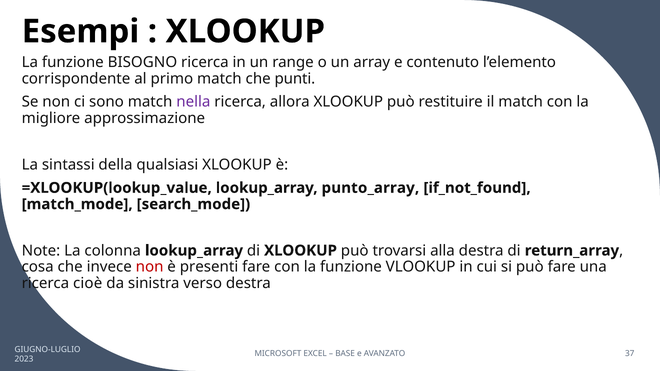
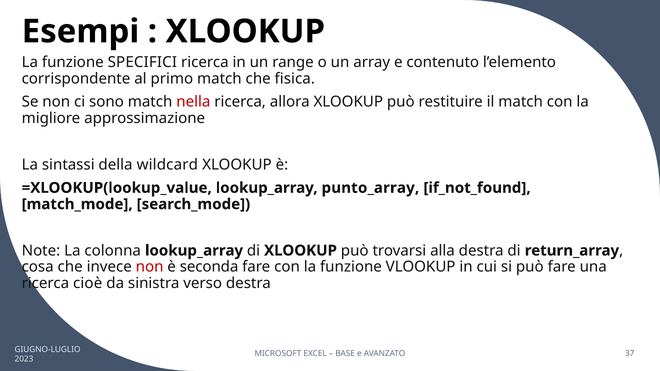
BISOGNO: BISOGNO -> SPECIFICI (142, 62)
punti: punti -> fisica (295, 79)
nella colour: purple -> red (193, 102)
qualsiasi: qualsiasi -> wildcard (167, 165)
presenti: presenti -> seconda (209, 267)
